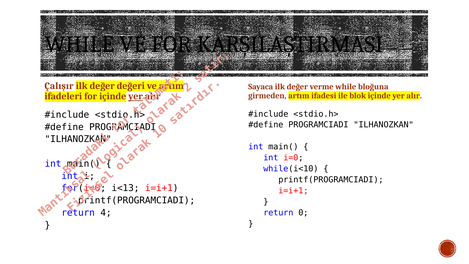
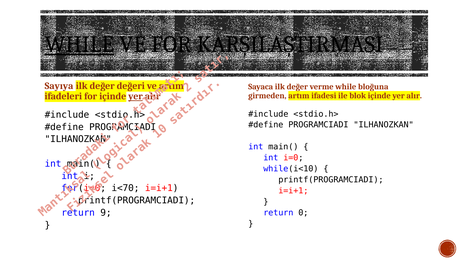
WHILE underline: none -> present (79, 44)
Çalışır: Çalışır -> Sayıya (59, 86)
i<13: i<13 -> i<70 (125, 188)
4: 4 -> 9 (106, 213)
